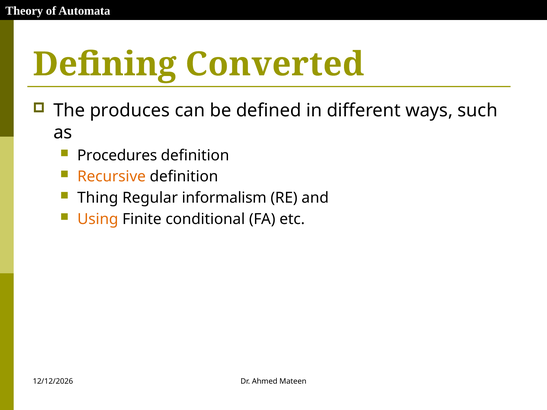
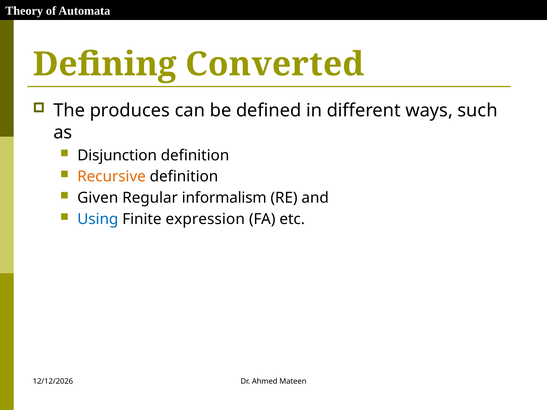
Procedures: Procedures -> Disjunction (117, 155)
Thing: Thing -> Given (98, 198)
Using colour: orange -> blue (98, 219)
conditional: conditional -> expression (205, 219)
